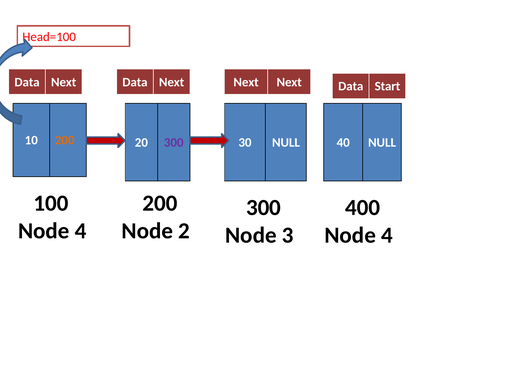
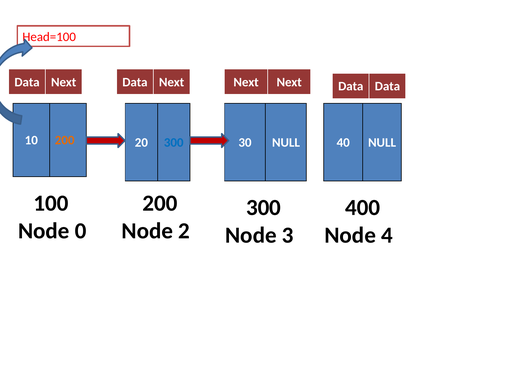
Data Start: Start -> Data (387, 86)
300 colour: purple -> blue (174, 143)
4: 4 -> 0 (80, 231)
